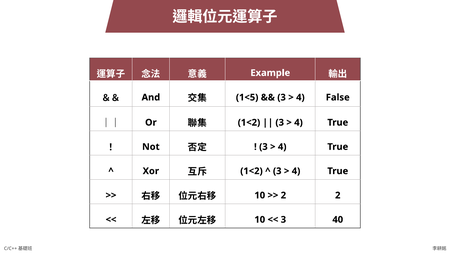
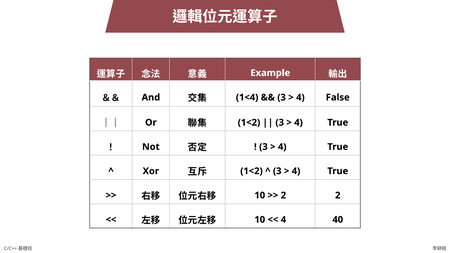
1<5: 1<5 -> 1<4 (247, 97)
3: 3 -> 4 (283, 220)
